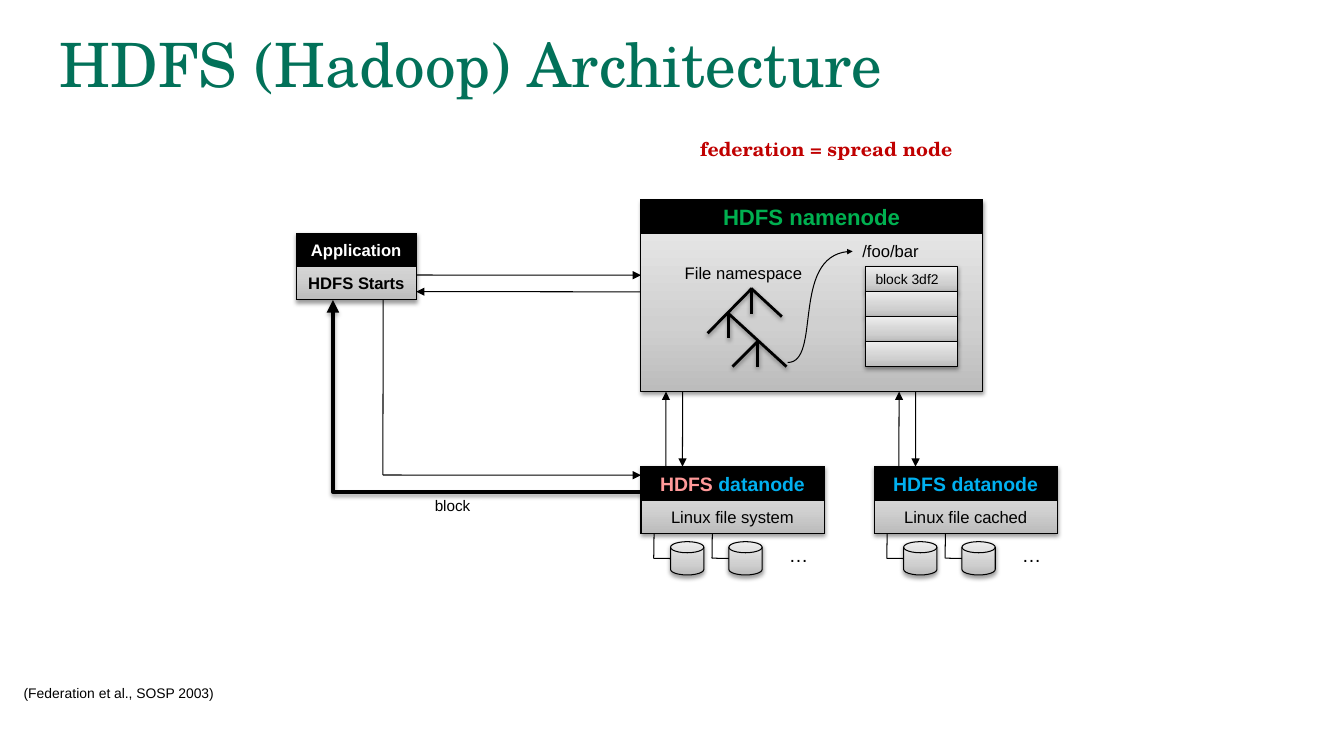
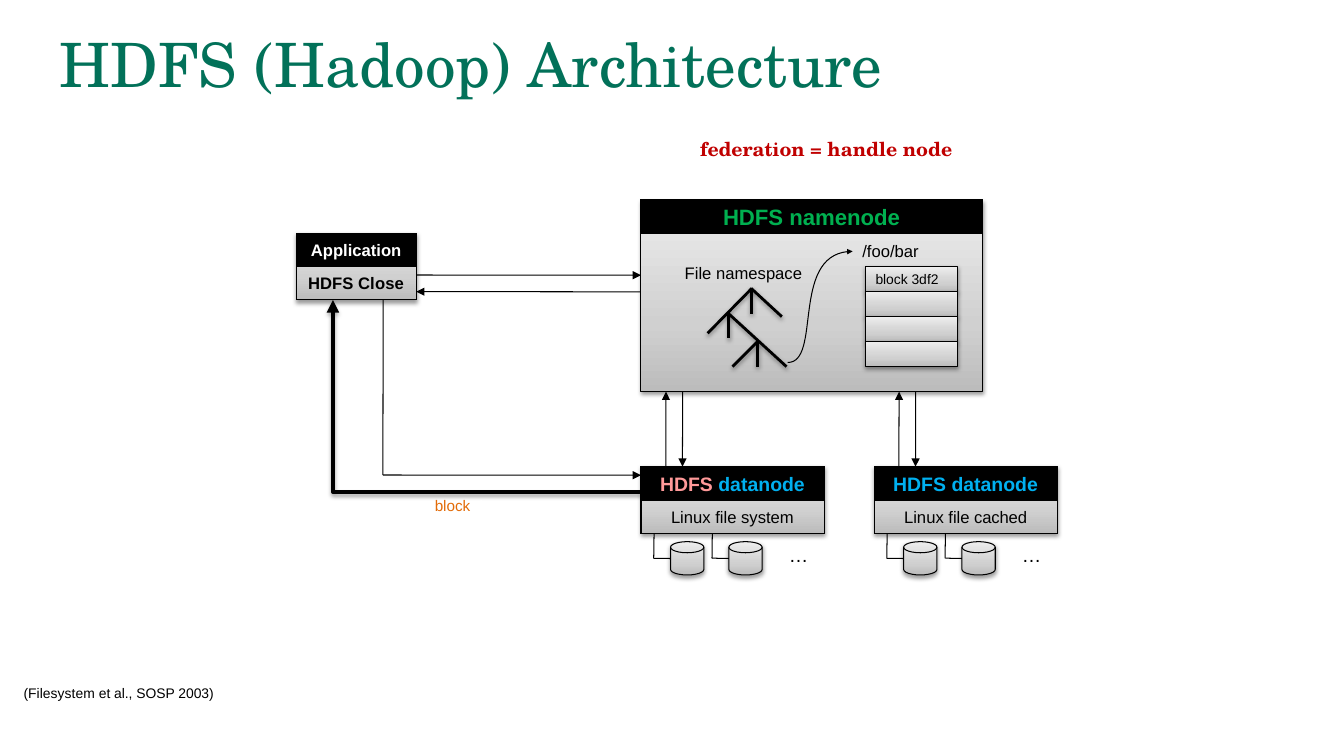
spread: spread -> handle (862, 150)
Starts: Starts -> Close (381, 284)
block colour: black -> orange (453, 506)
Federation: Federation -> Filesystem (59, 693)
